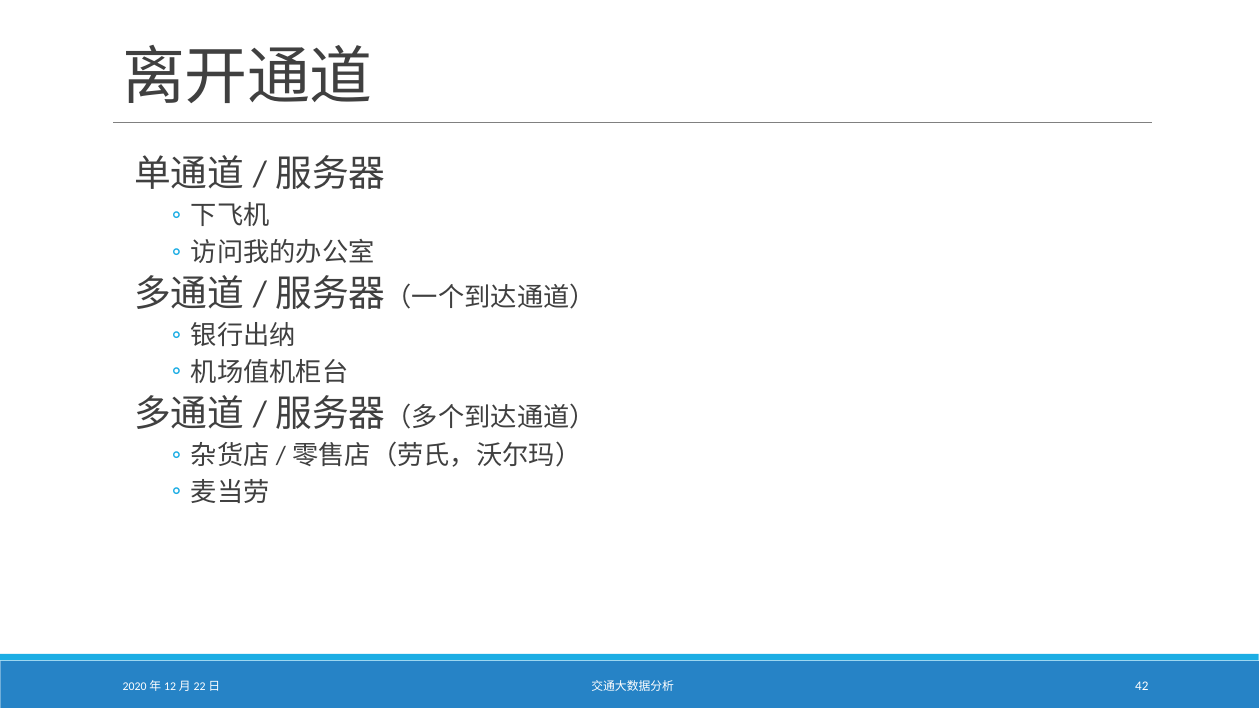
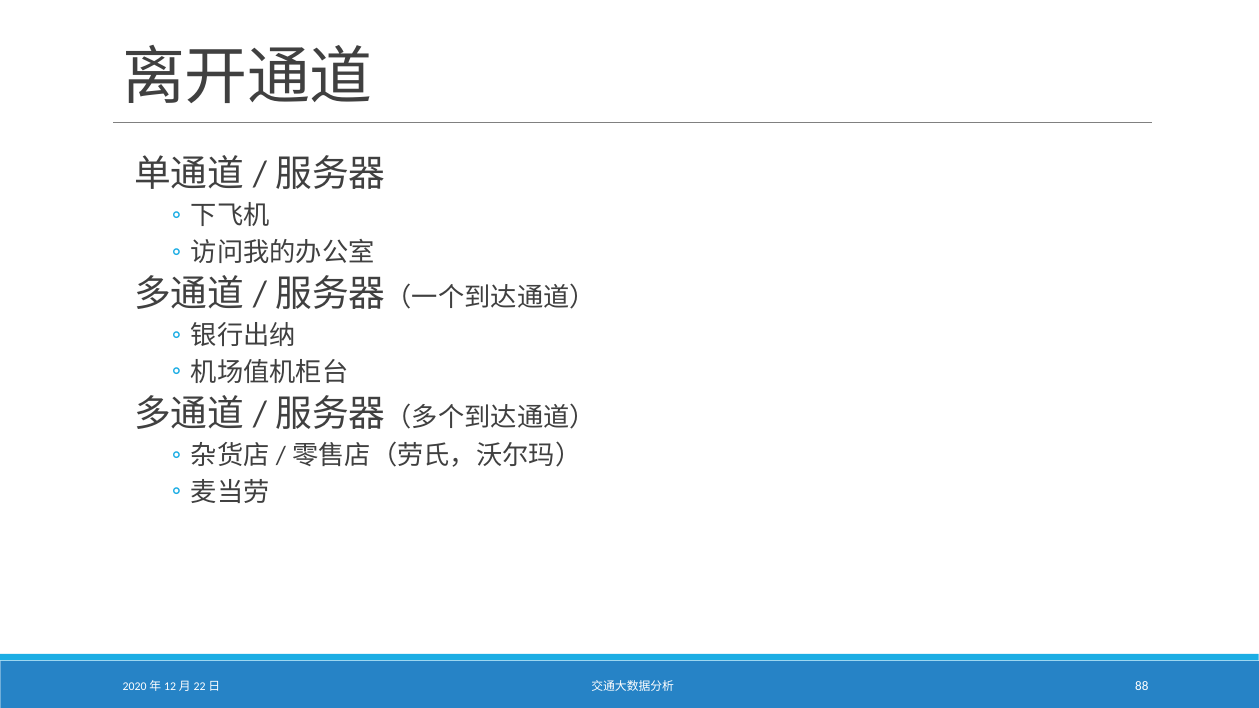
42: 42 -> 88 (1142, 687)
